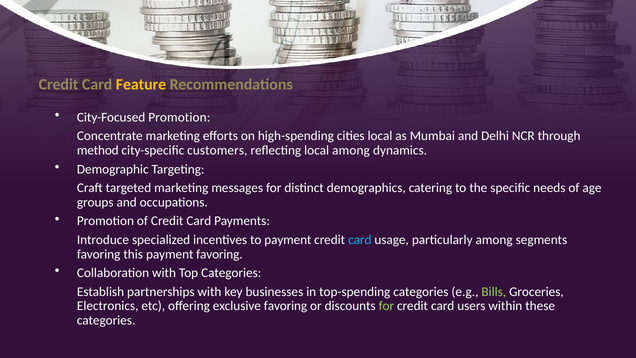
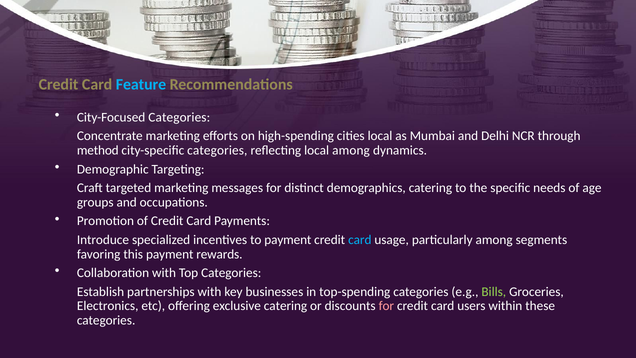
Feature colour: yellow -> light blue (141, 85)
City-Focused Promotion: Promotion -> Categories (179, 117)
city-specific customers: customers -> categories (217, 150)
payment favoring: favoring -> rewards (219, 254)
exclusive favoring: favoring -> catering (285, 306)
for colour: light green -> pink (386, 306)
